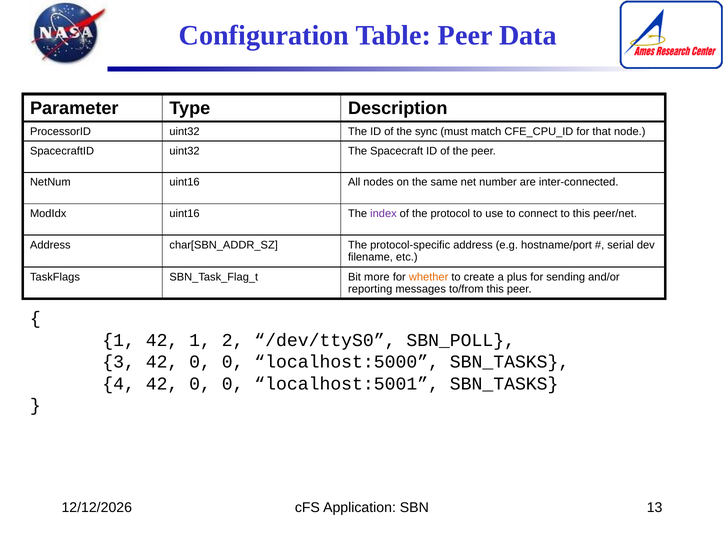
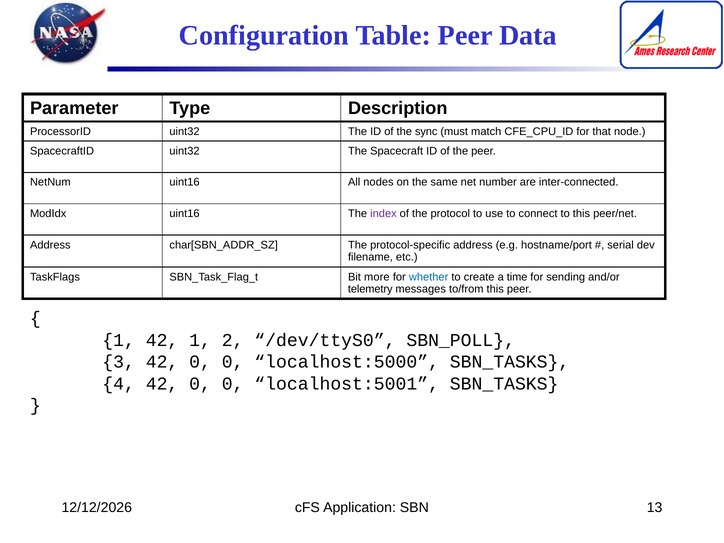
whether colour: orange -> blue (429, 277)
plus: plus -> time (517, 277)
reporting: reporting -> telemetry (370, 289)
